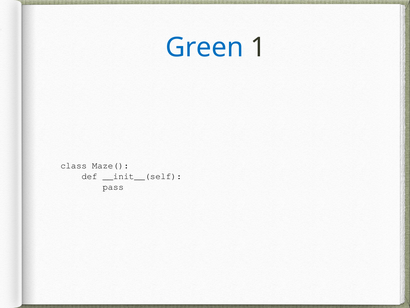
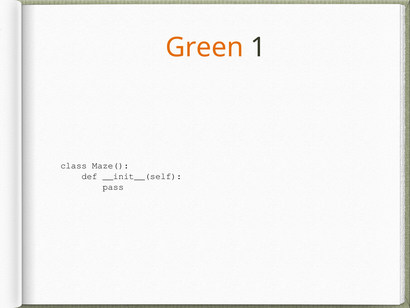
Green colour: blue -> orange (205, 48)
